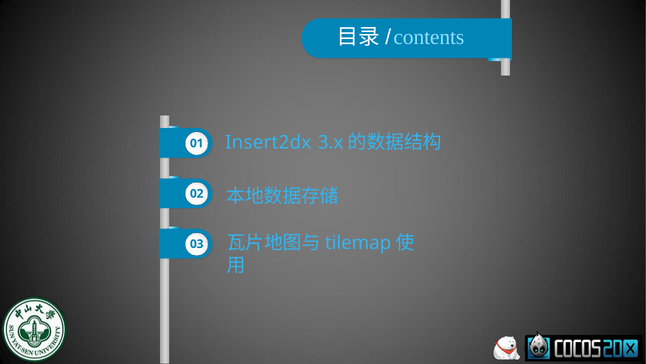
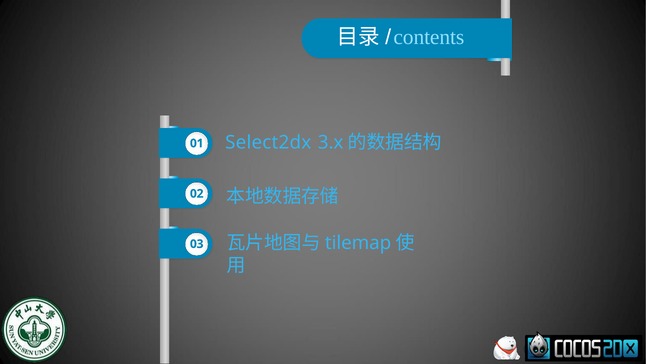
Insert2dx: Insert2dx -> Select2dx (268, 142)
